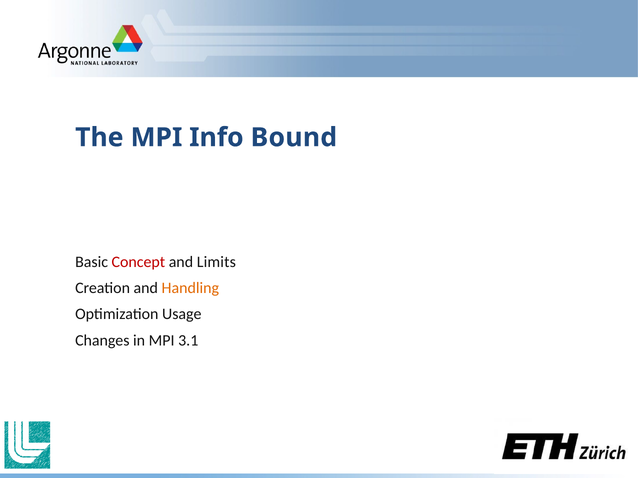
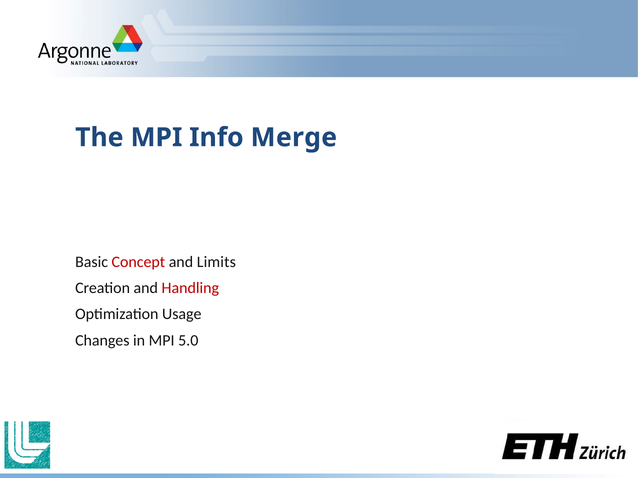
Bound: Bound -> Merge (294, 138)
Handling colour: orange -> red (190, 288)
3.1: 3.1 -> 5.0 (188, 341)
